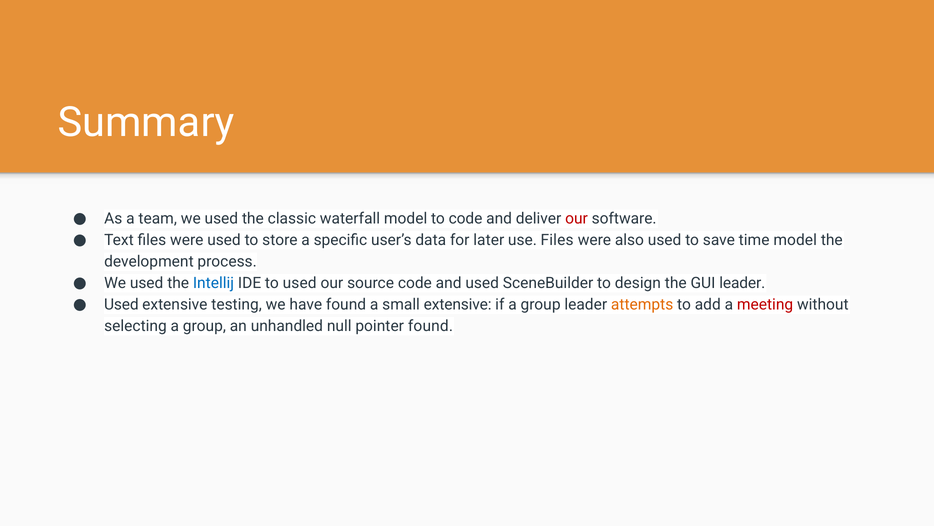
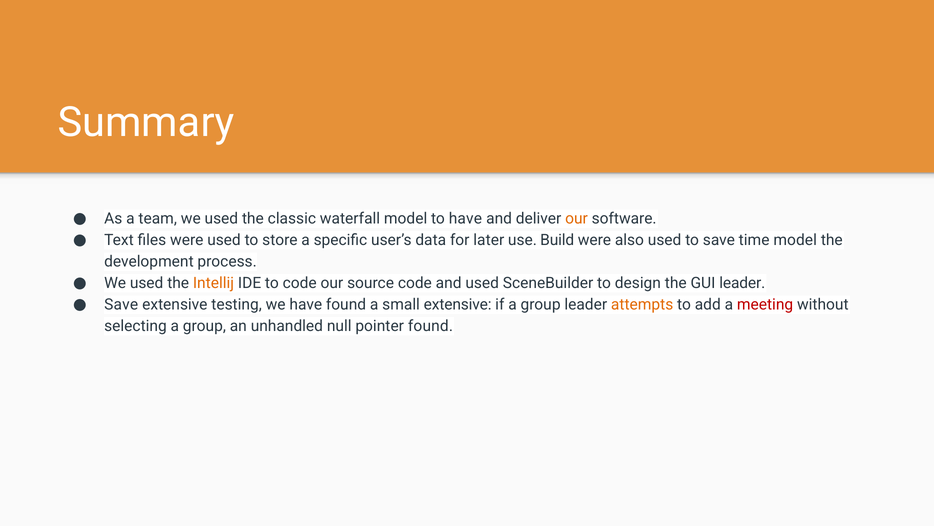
to code: code -> have (465, 219)
our colour: red -> orange (577, 219)
use Files: Files -> Build (557, 240)
Intellij colour: blue -> orange (213, 283)
to used: used -> code (300, 283)
Used: Used -> Save (121, 304)
